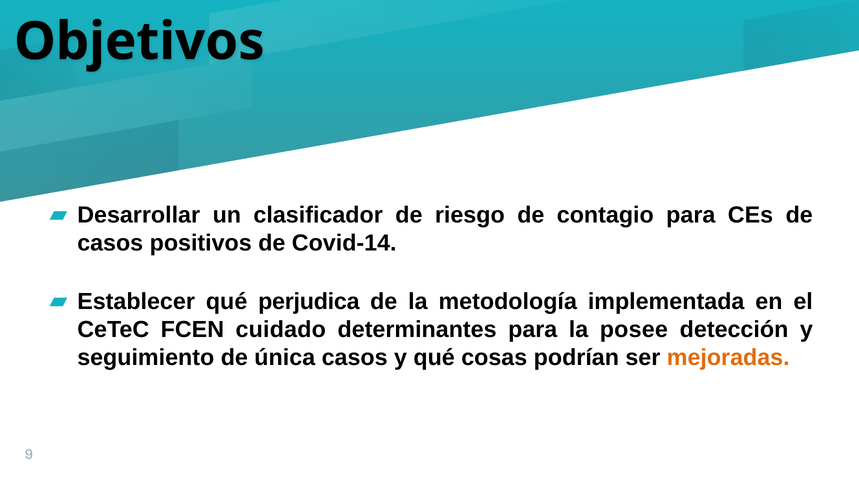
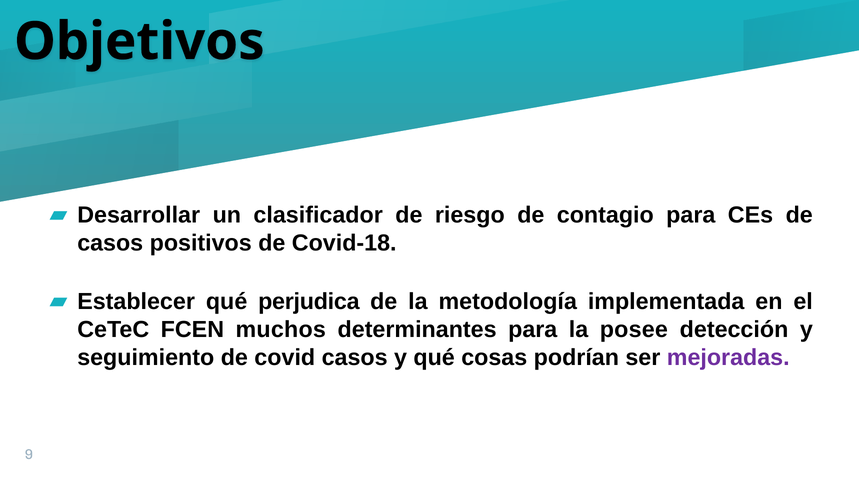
Covid-14: Covid-14 -> Covid-18 (344, 243)
cuidado: cuidado -> muchos (281, 330)
única: única -> covid (285, 358)
mejoradas colour: orange -> purple (728, 358)
